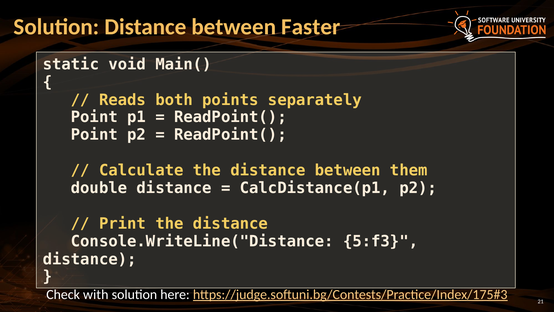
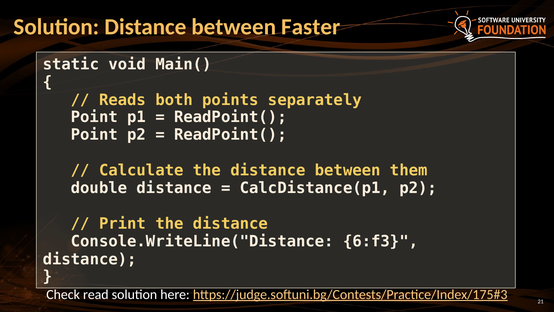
5:f3: 5:f3 -> 6:f3 (381, 241)
with: with -> read (96, 294)
